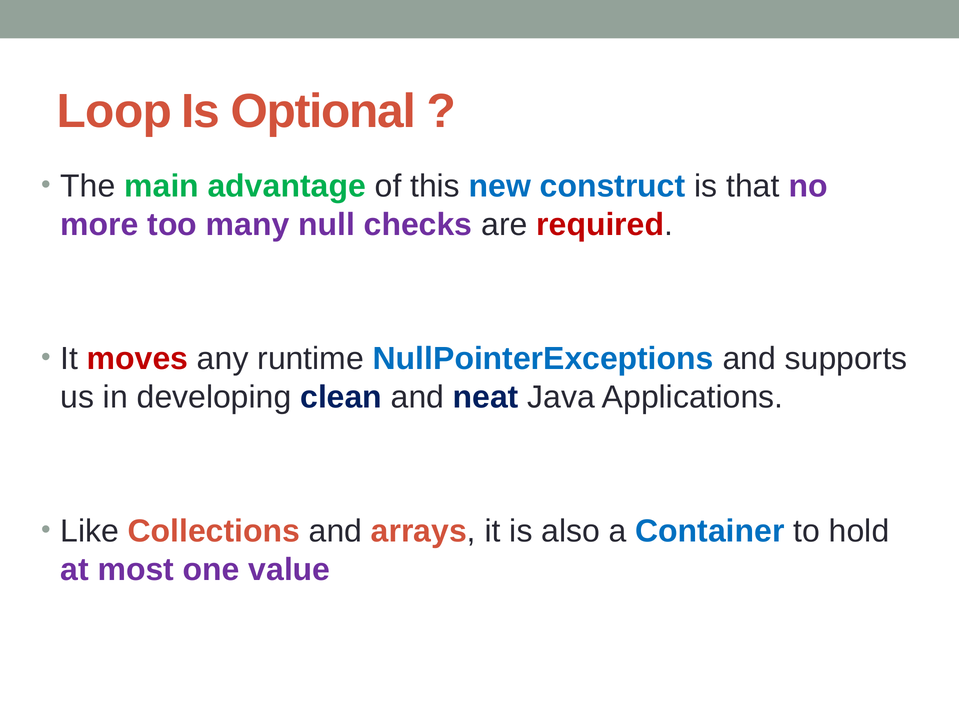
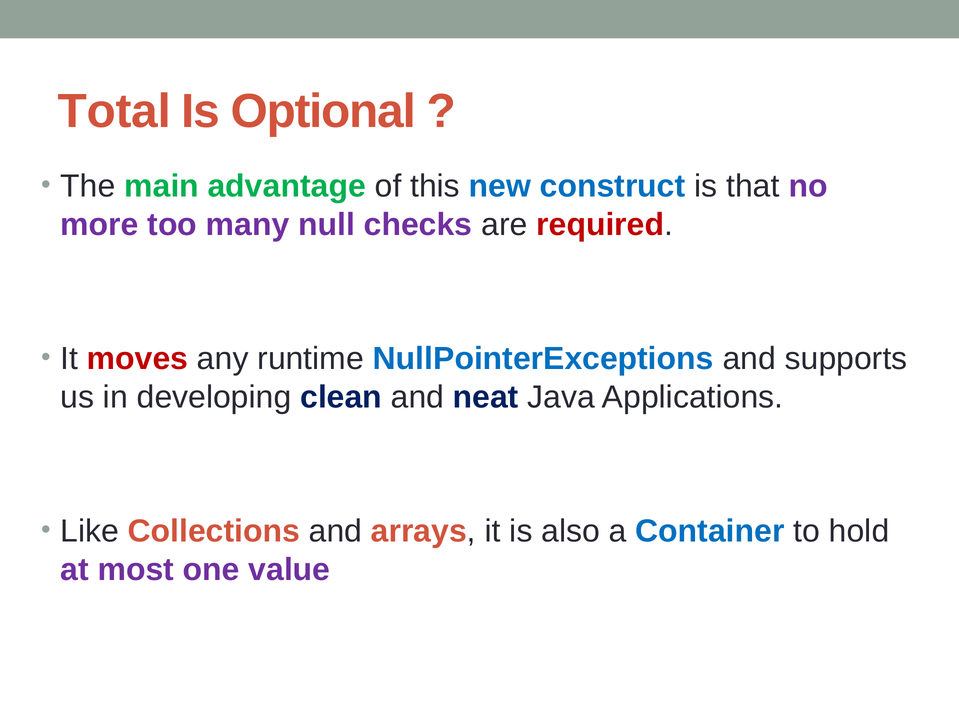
Loop: Loop -> Total (114, 111)
